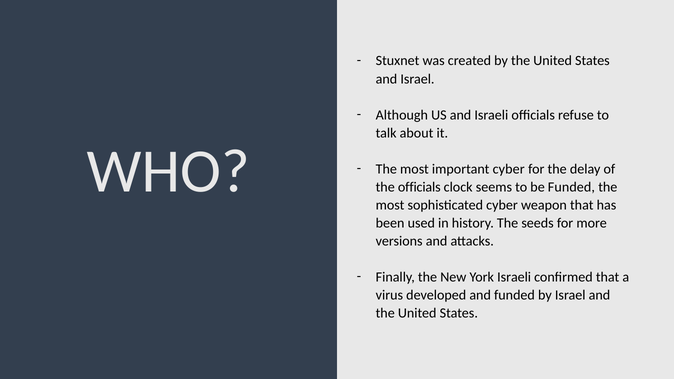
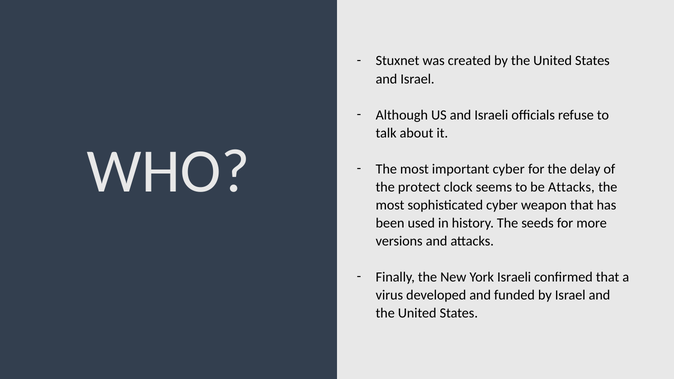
the officials: officials -> protect (419, 187)
be Funded: Funded -> Attacks (571, 187)
